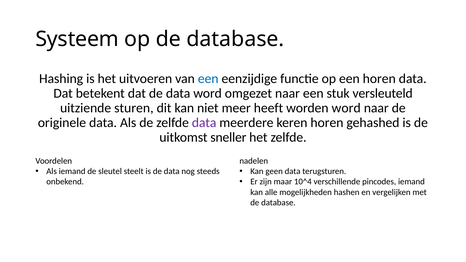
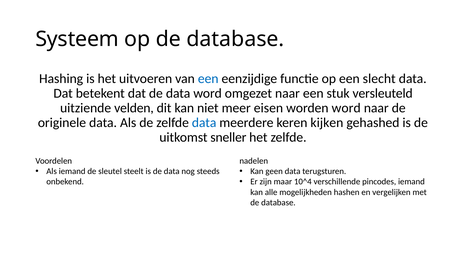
een horen: horen -> slecht (379, 79)
sturen: sturen -> velden (134, 108)
heeft: heeft -> eisen (268, 108)
data colour: purple -> blue (204, 123)
keren horen: horen -> kijken (327, 123)
